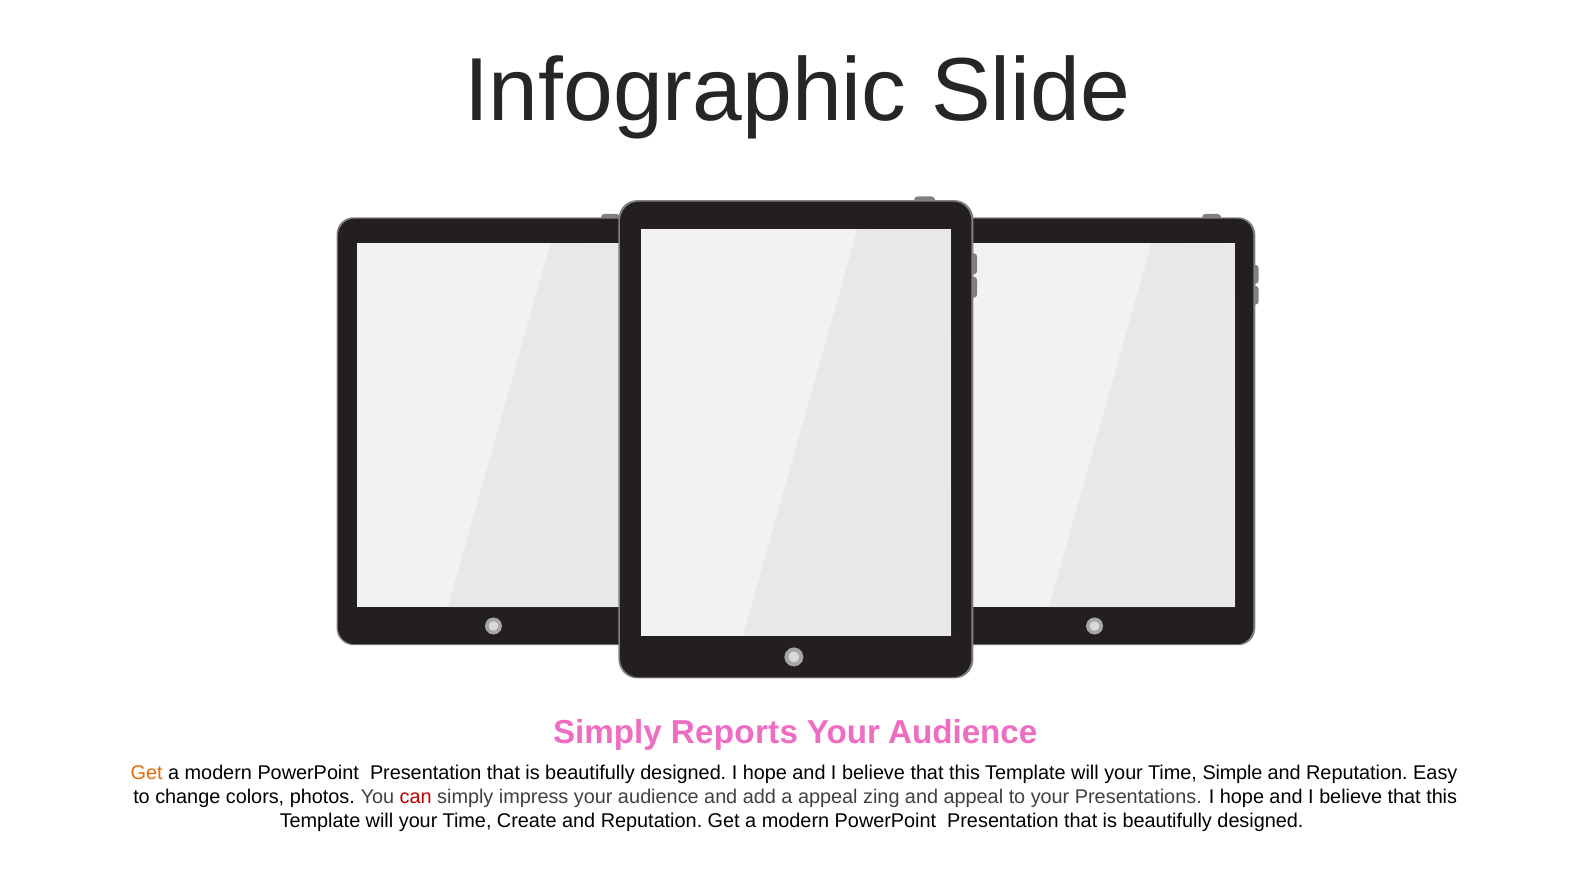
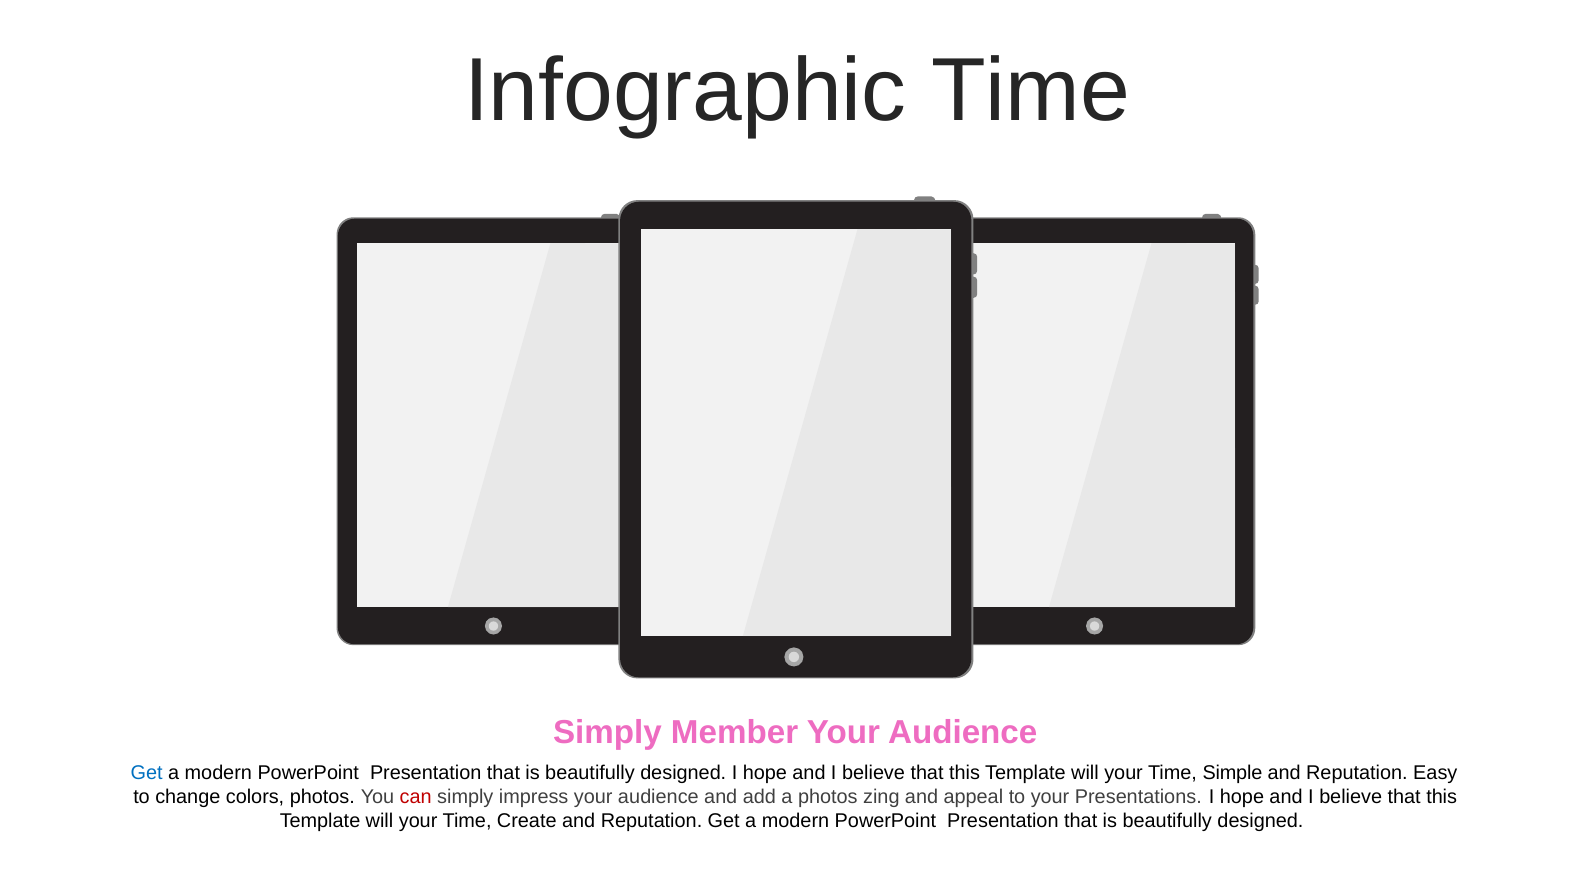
Infographic Slide: Slide -> Time (1031, 91)
Reports: Reports -> Member (735, 732)
Get colour: orange -> blue (147, 773)
a appeal: appeal -> photos (828, 797)
